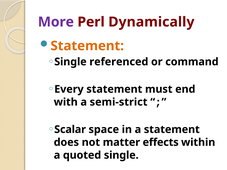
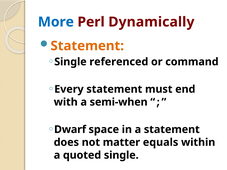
More colour: purple -> blue (56, 22)
semi-strict: semi-strict -> semi-when (119, 102)
Scalar: Scalar -> Dwarf (70, 130)
effects: effects -> equals (161, 142)
